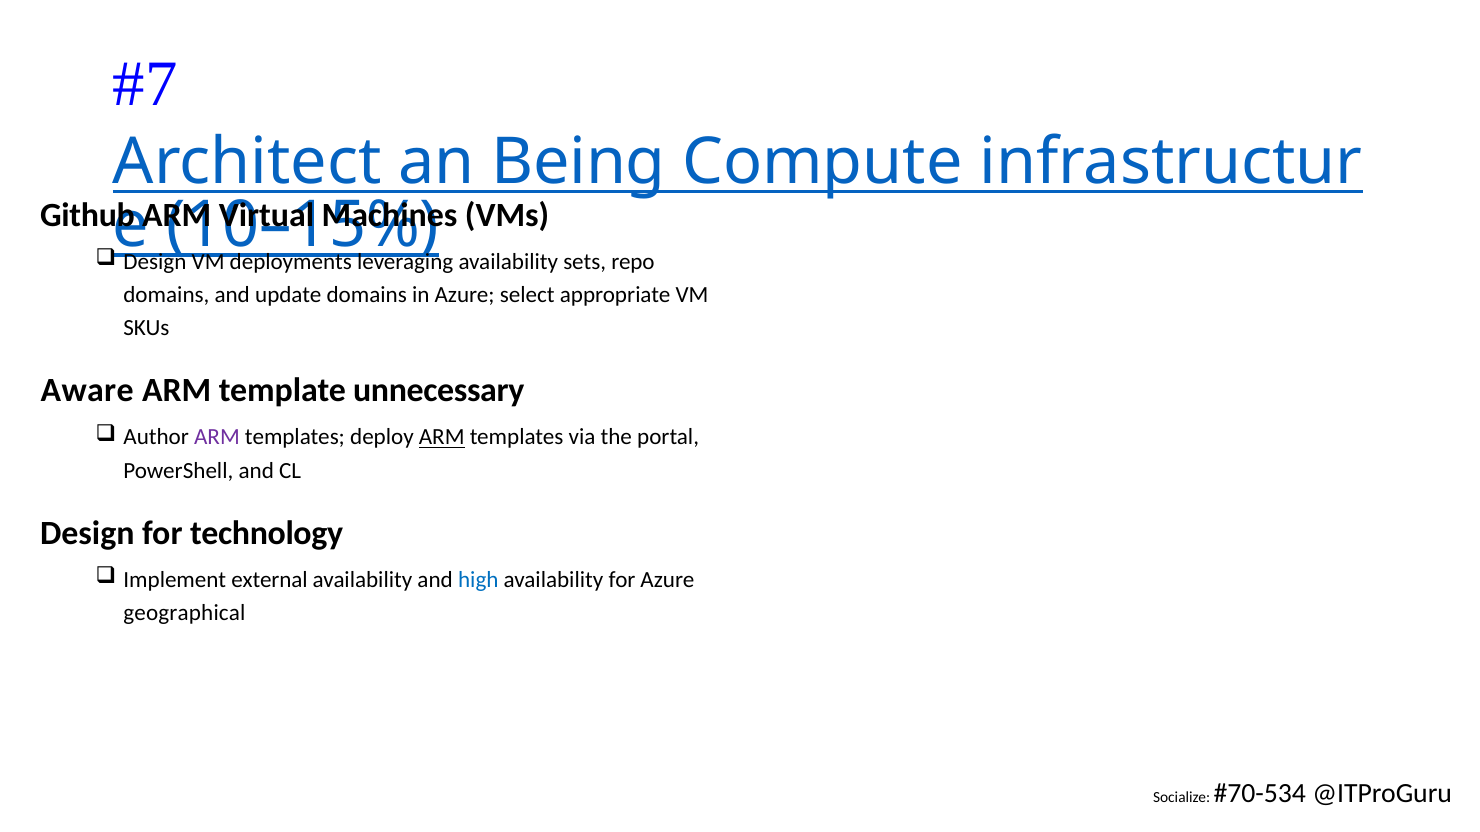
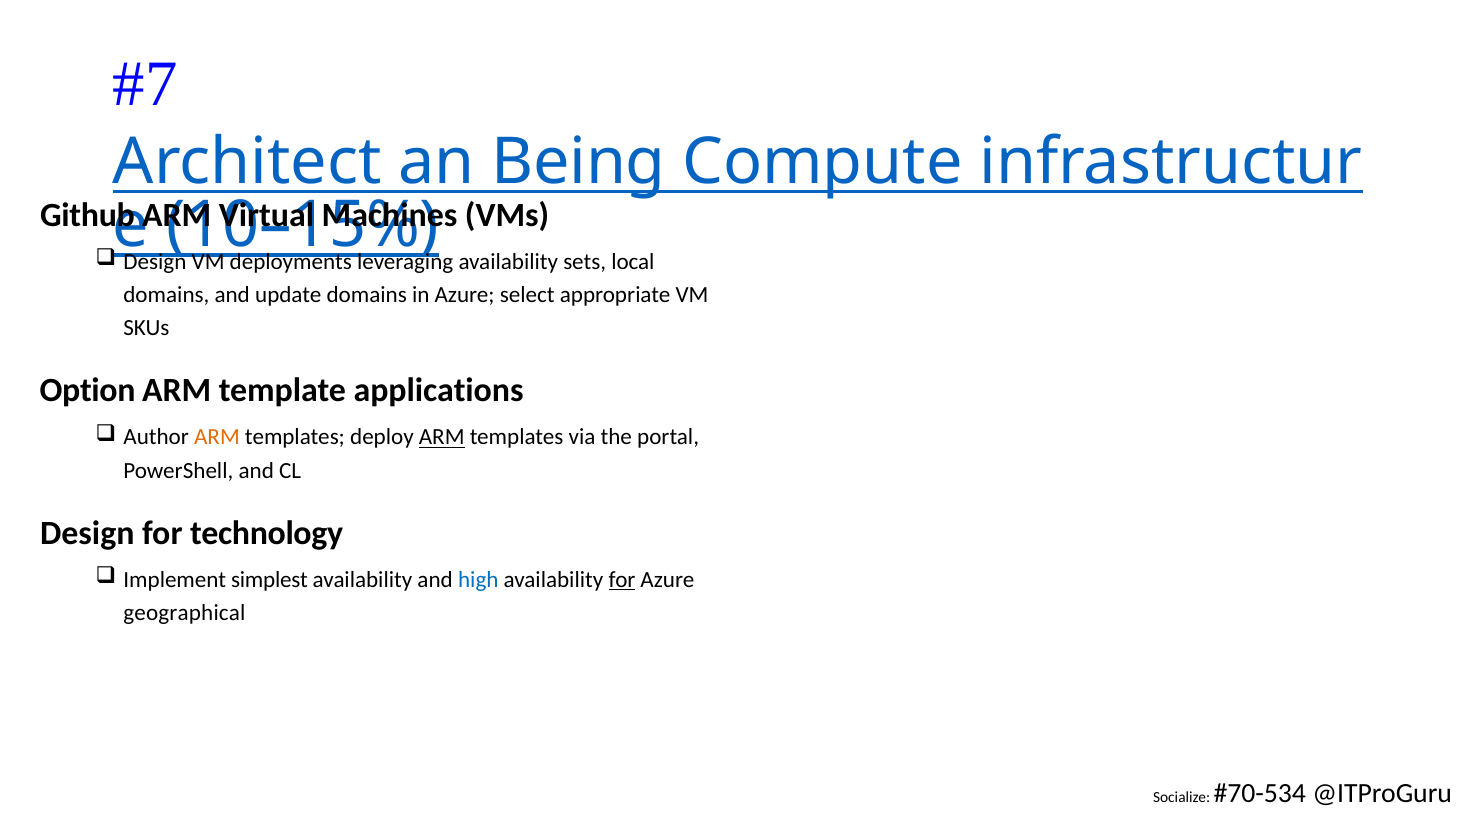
repo: repo -> local (633, 262)
Aware: Aware -> Option (88, 391)
unnecessary: unnecessary -> applications (439, 391)
ARM colour: purple -> orange (217, 438)
external: external -> simplest (269, 580)
for underline: none -> present (622, 580)
